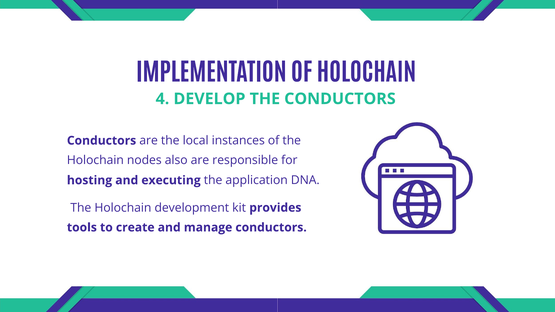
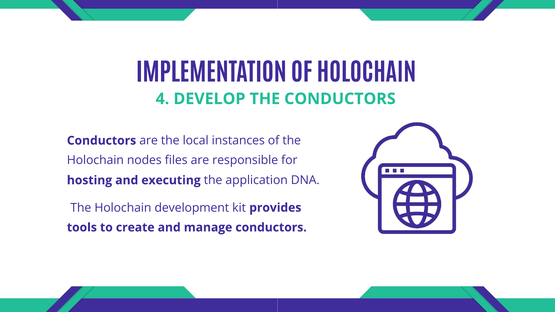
also: also -> files (176, 160)
